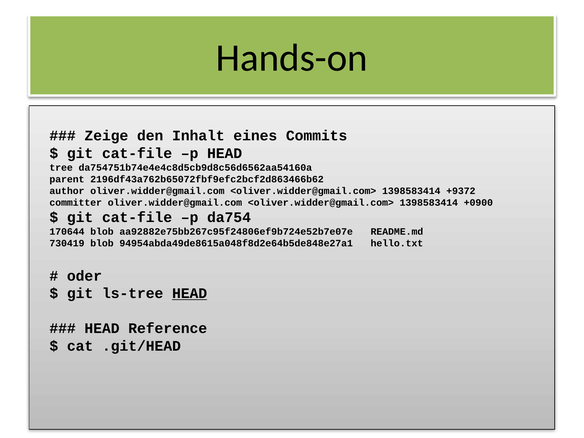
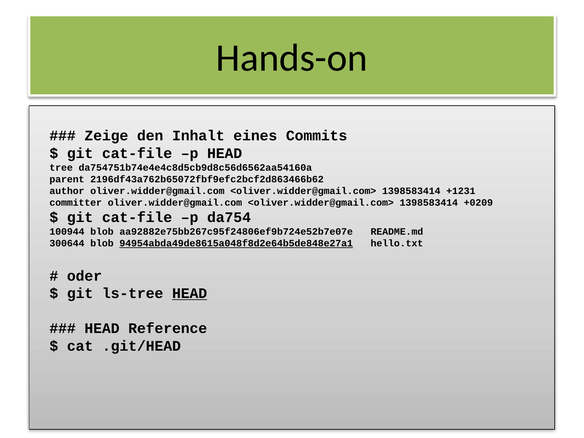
+9372: +9372 -> +1231 (461, 191)
+0900: +0900 -> +0209 (478, 203)
170644: 170644 -> 100944 (67, 232)
730419: 730419 -> 300644 (67, 243)
94954abda49de8615a048f8d2e64b5de848e27a1 underline: none -> present (236, 243)
